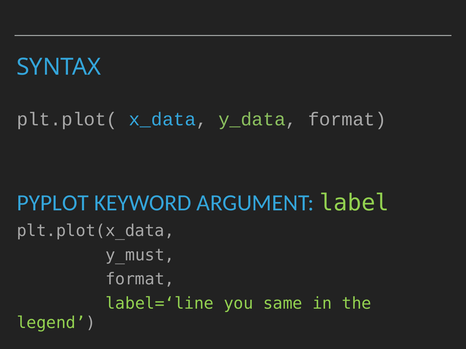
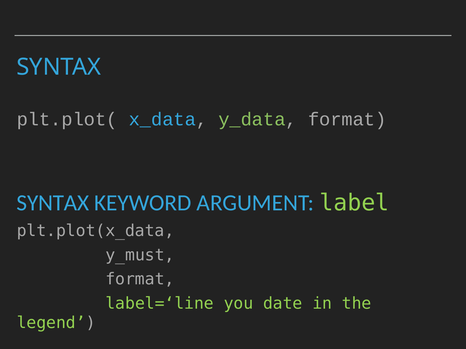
PYPLOT: PYPLOT -> SYNTAX (53, 203)
same: same -> date (283, 304)
